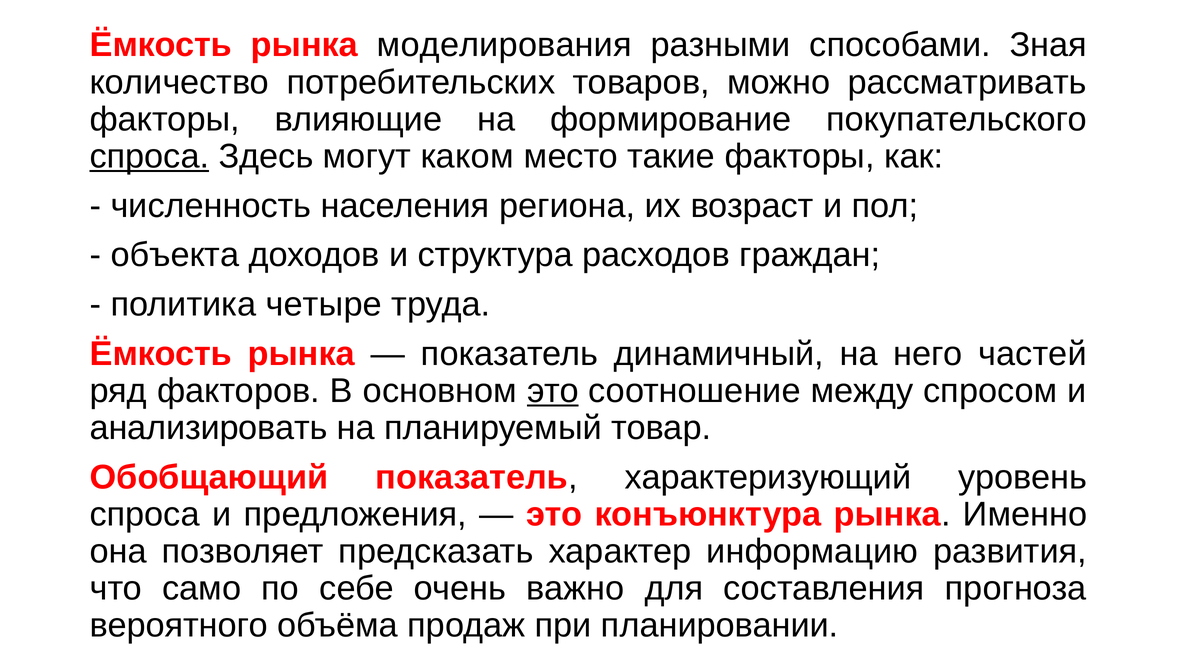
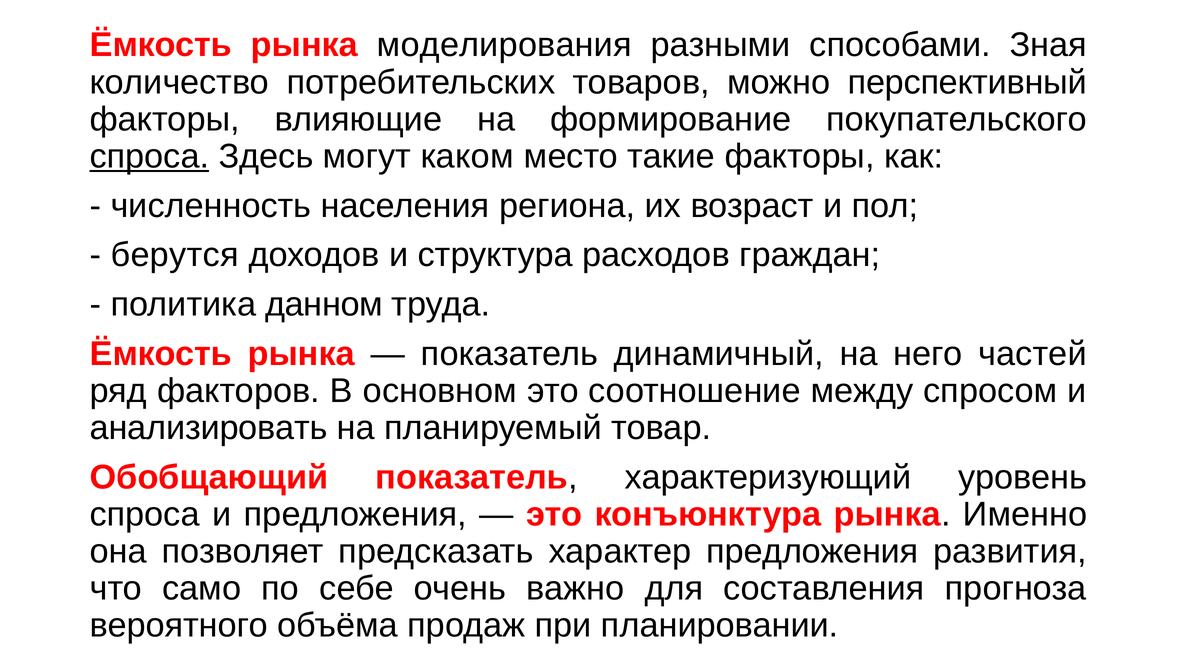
рассматривать: рассматривать -> перспективный (967, 82)
объекта: объекта -> берутся (175, 255)
четыре: четыре -> данном (324, 304)
это underline: present -> none (553, 391)
характер информацию: информацию -> предложения (812, 551)
